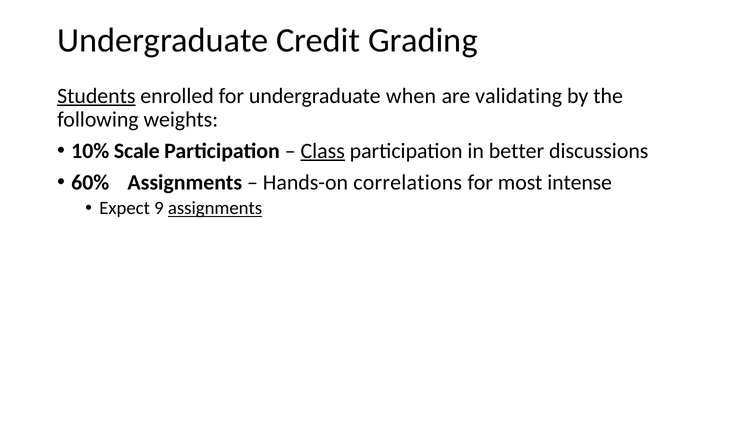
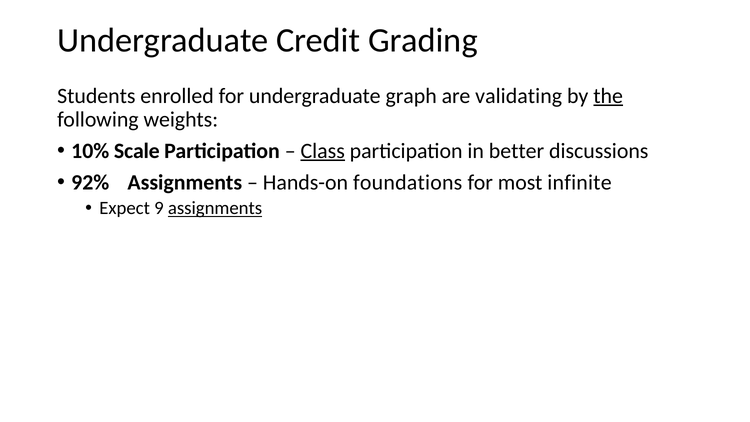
Students underline: present -> none (96, 96)
when: when -> graph (411, 96)
the underline: none -> present (608, 96)
60%: 60% -> 92% (90, 182)
correlations: correlations -> foundations (408, 182)
intense: intense -> infinite (579, 182)
